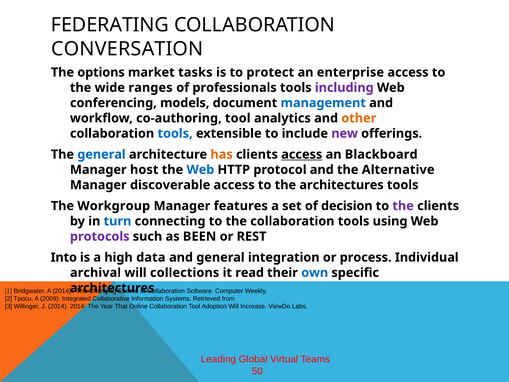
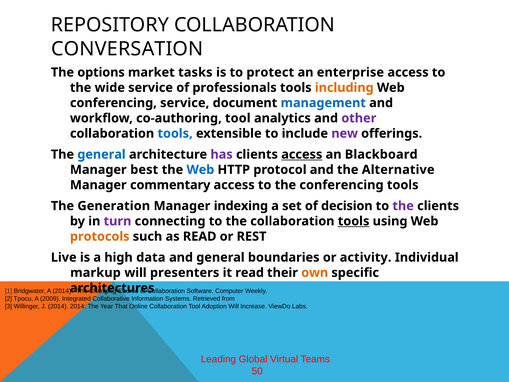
FEDERATING: FEDERATING -> REPOSITORY (110, 25)
wide ranges: ranges -> service (151, 88)
including colour: purple -> orange (344, 88)
conferencing models: models -> service (185, 103)
other colour: orange -> purple (359, 118)
has colour: orange -> purple (222, 154)
host: host -> best (144, 170)
discoverable: discoverable -> commentary (170, 185)
the architectures: architectures -> conferencing (341, 185)
Workgroup: Workgroup -> Generation (114, 206)
features: features -> indexing (241, 206)
turn colour: blue -> purple (117, 221)
tools underline: none -> present (354, 221)
protocols colour: purple -> orange (100, 236)
as BEEN: BEEN -> READ (200, 236)
Into: Into -> Live (64, 257)
integration: integration -> boundaries (284, 257)
process: process -> activity (366, 257)
archival: archival -> markup (95, 273)
collections: collections -> presenters (185, 273)
own colour: blue -> orange (315, 273)
